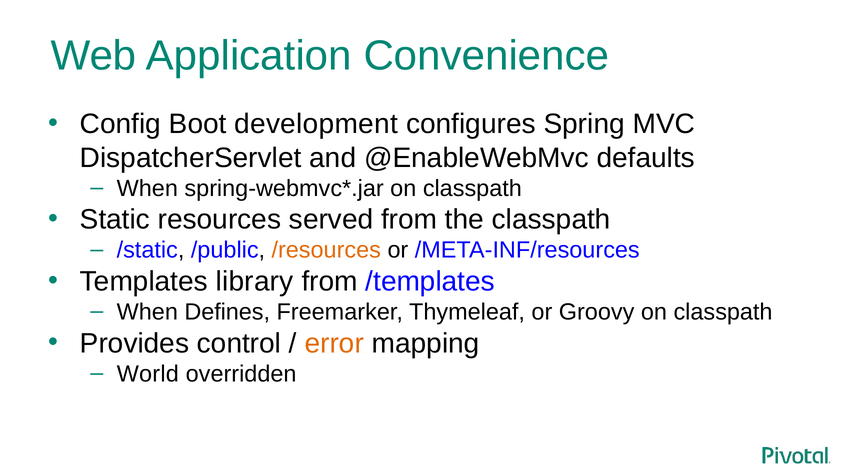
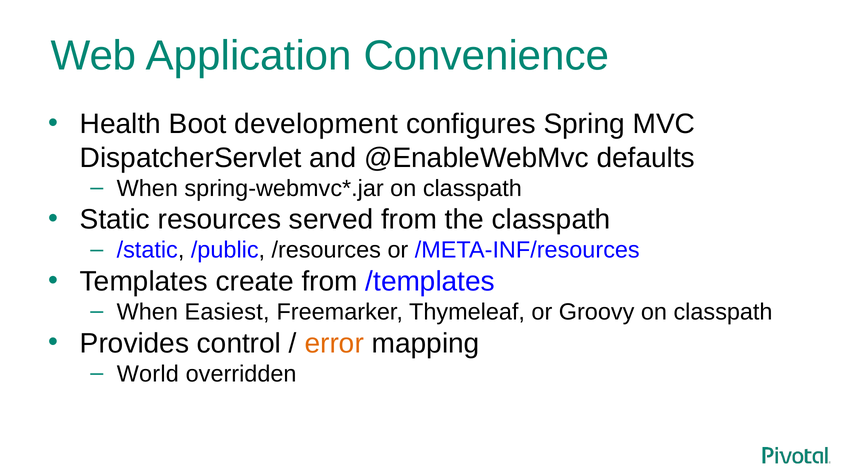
Config: Config -> Health (120, 124)
/resources colour: orange -> black (326, 250)
library: library -> create (255, 282)
Defines: Defines -> Easiest (227, 312)
